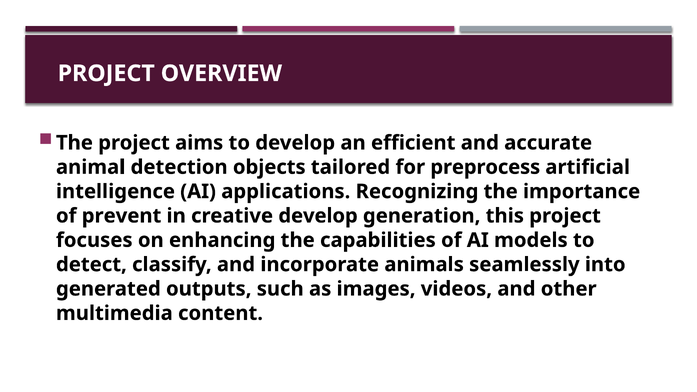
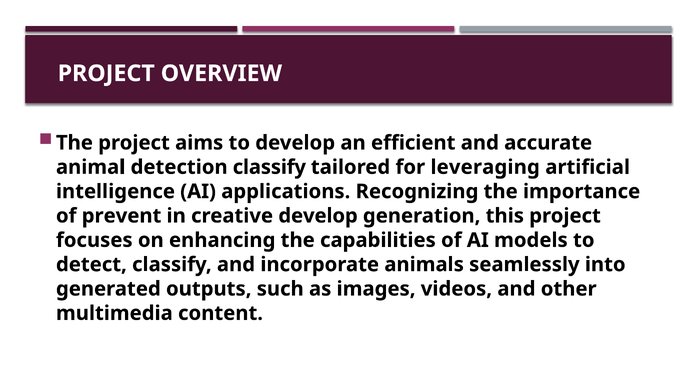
detection objects: objects -> classify (269, 167)
preprocess: preprocess -> leveraging (485, 167)
